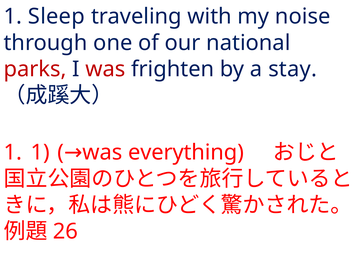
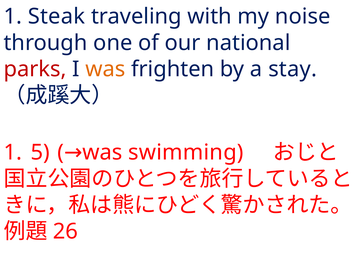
Sleep: Sleep -> Steak (56, 16)
was colour: red -> orange (105, 69)
1 1: 1 -> 5 (40, 153)
everything: everything -> swimming (186, 153)
